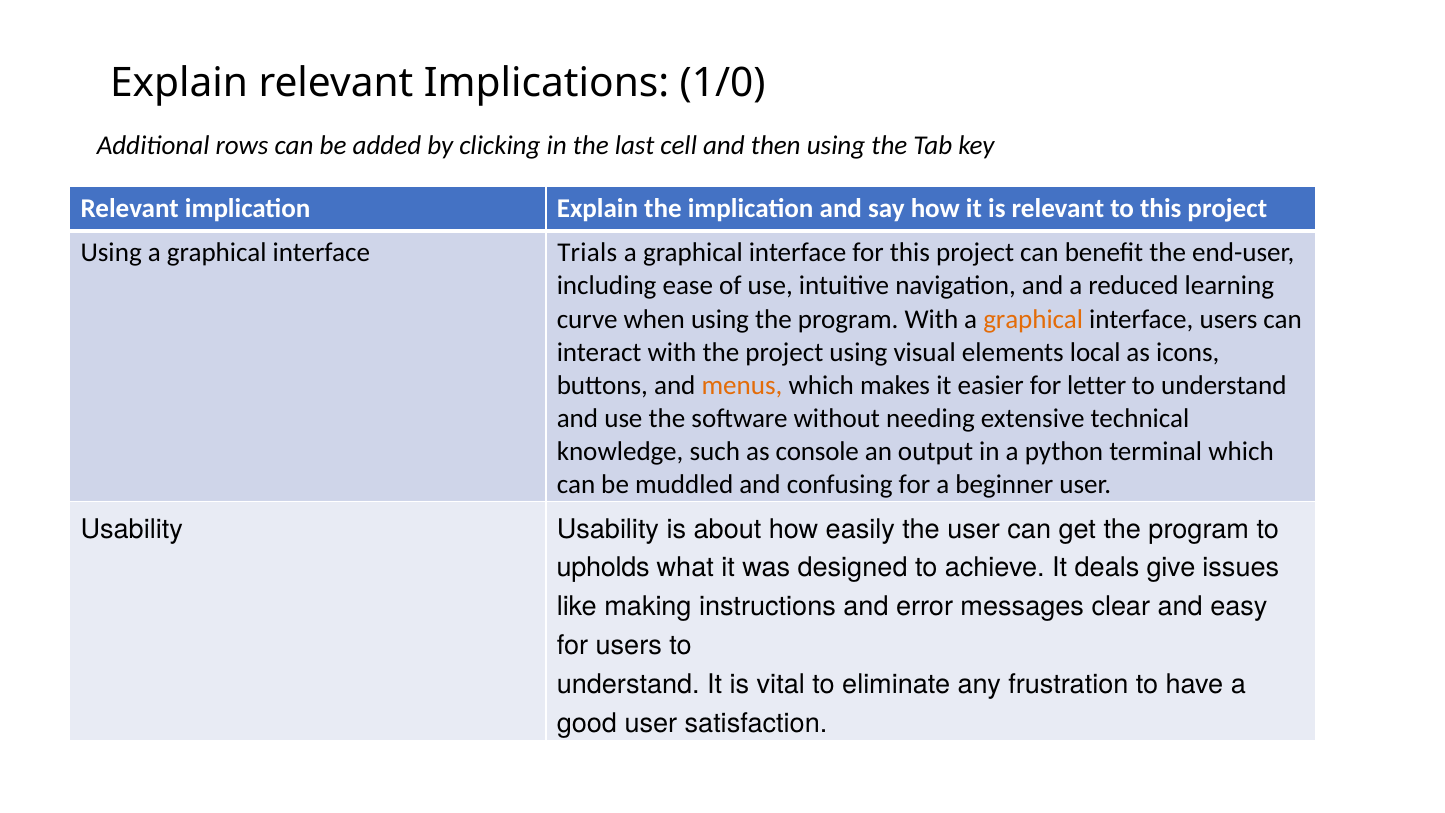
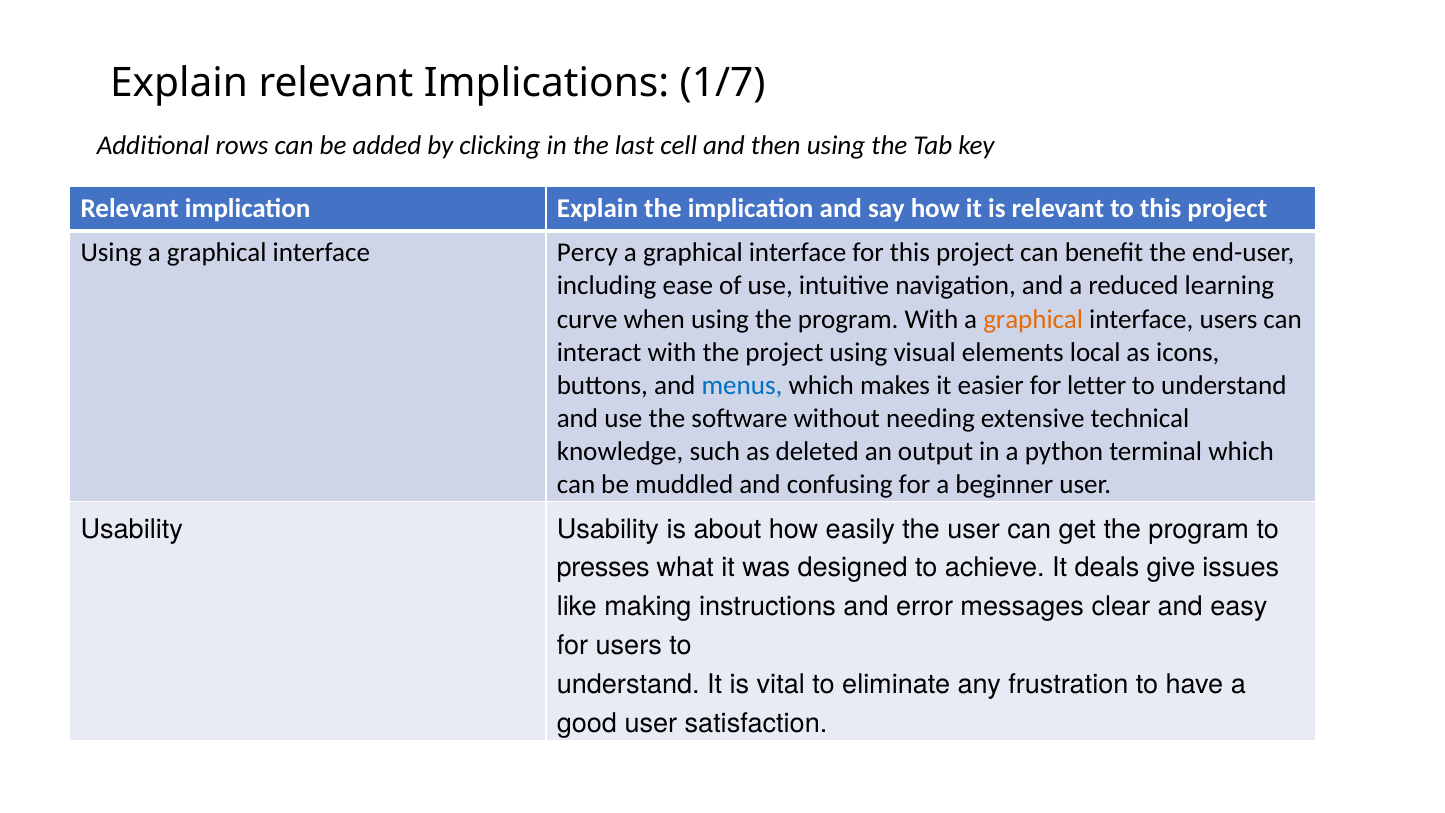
1/0: 1/0 -> 1/7 (723, 83)
Trials: Trials -> Percy (587, 253)
menus colour: orange -> blue (742, 385)
console: console -> deleted (817, 451)
upholds: upholds -> presses (603, 568)
